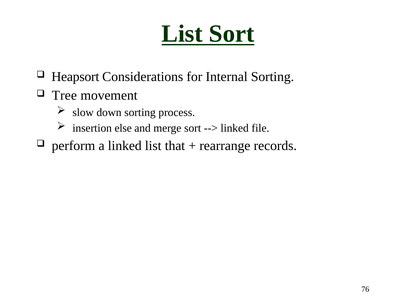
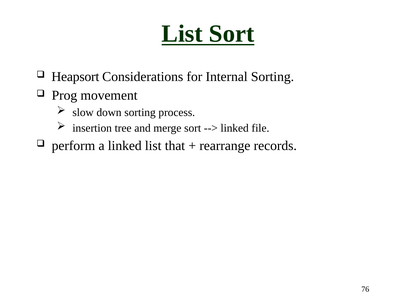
Tree: Tree -> Prog (64, 96)
else: else -> tree (123, 128)
